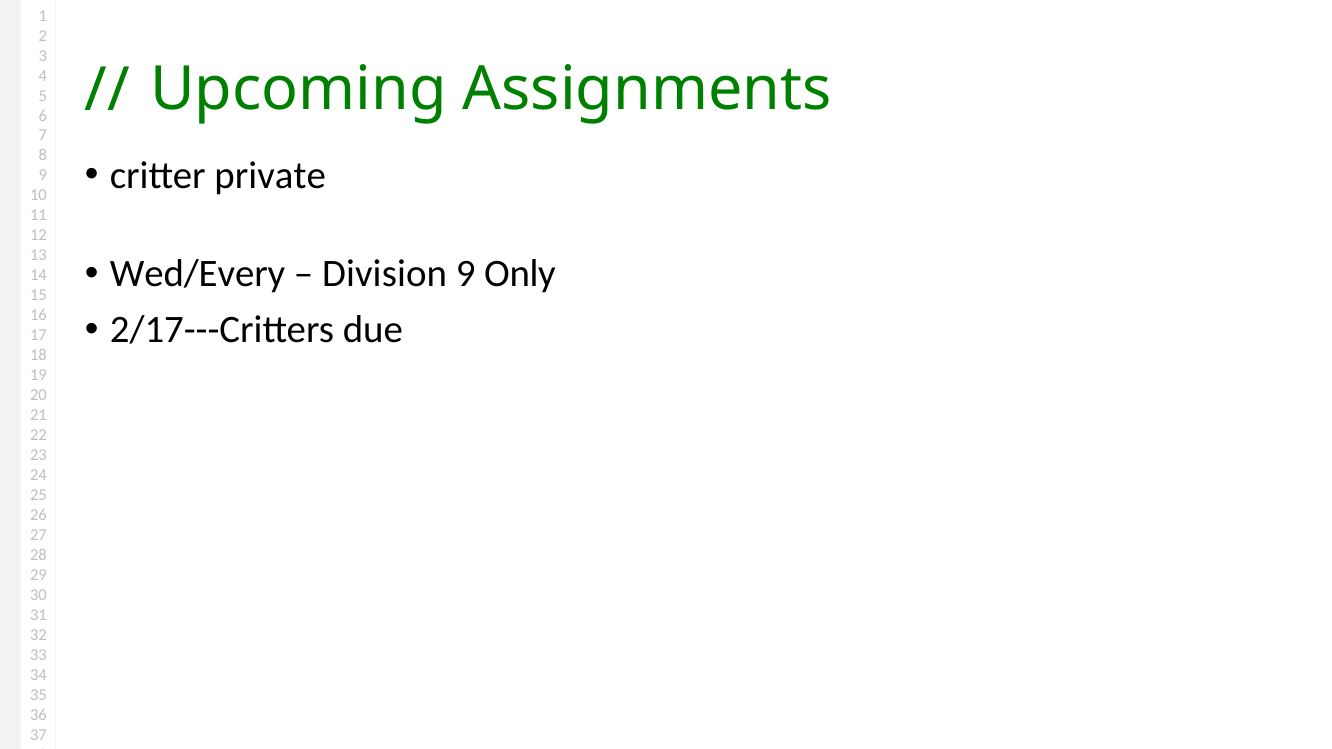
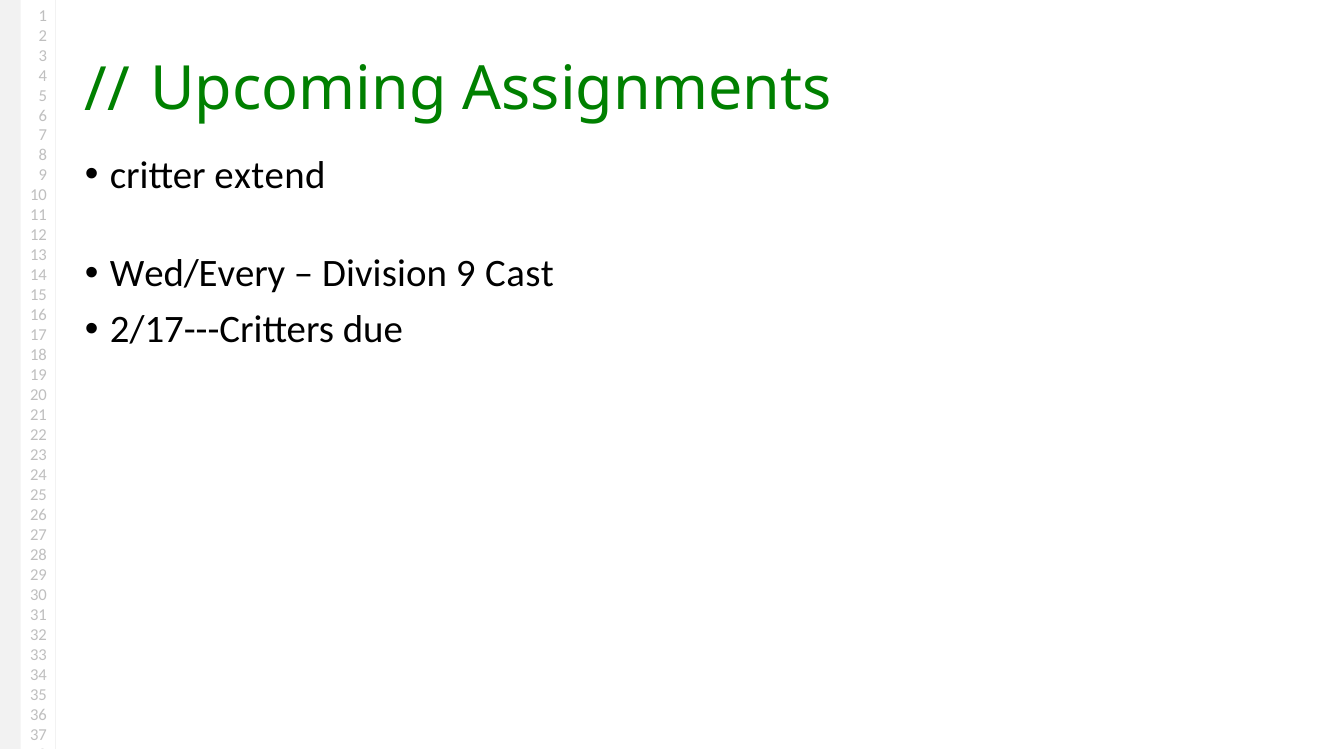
private: private -> extend (270, 176)
Only: Only -> Cast (520, 274)
